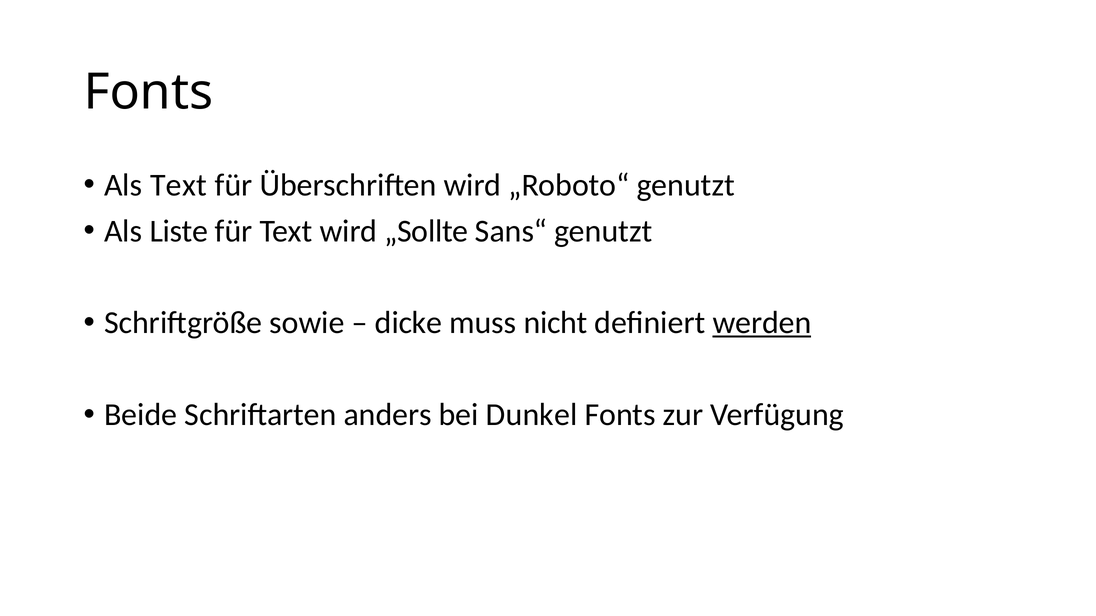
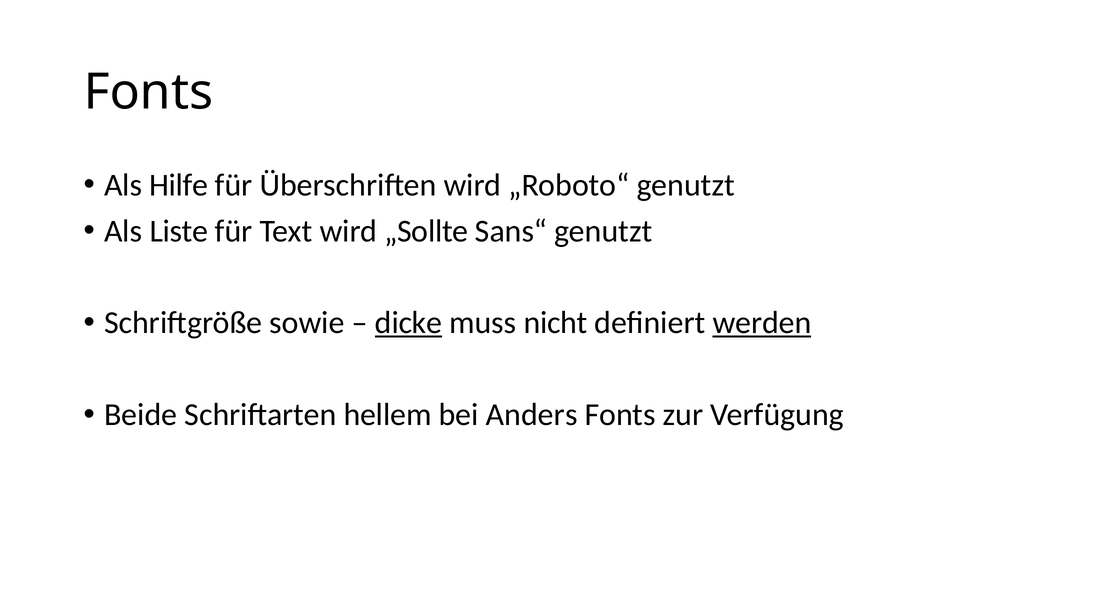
Als Text: Text -> Hilfe (179, 185)
dicke underline: none -> present (409, 323)
anders: anders -> hellem (388, 415)
Dunkel: Dunkel -> Anders (532, 415)
